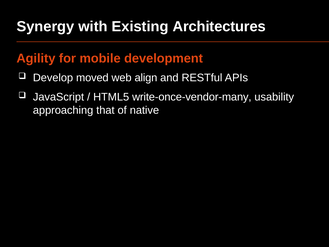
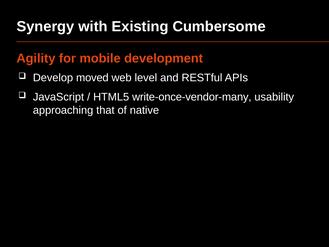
Architectures: Architectures -> Cumbersome (219, 27)
align: align -> level (146, 78)
